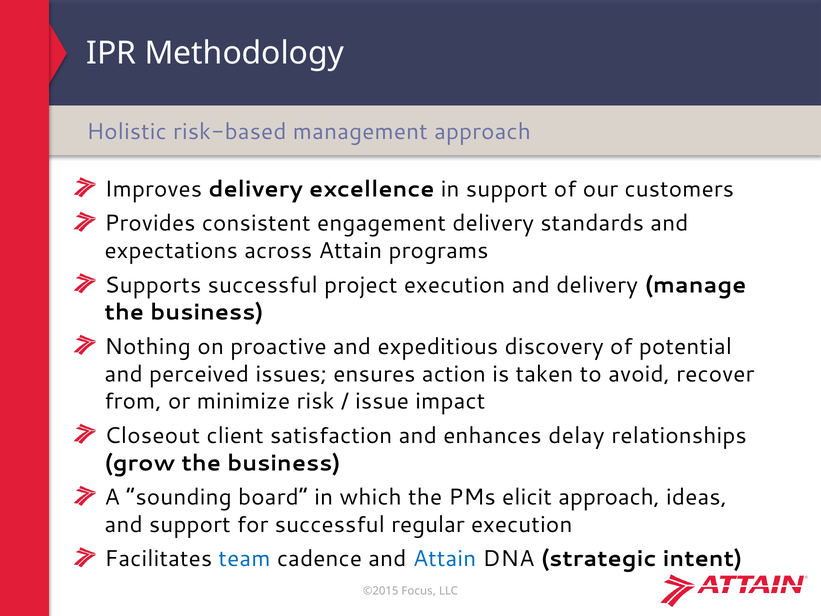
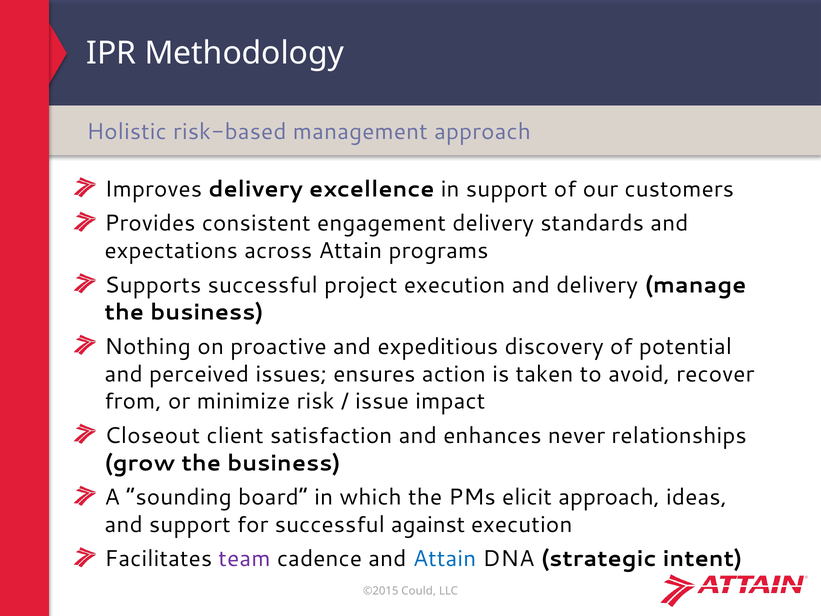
delay: delay -> never (576, 435)
regular: regular -> against (428, 524)
team colour: blue -> purple (244, 559)
Focus: Focus -> Could (419, 591)
